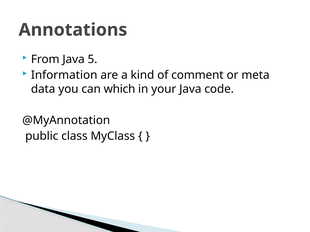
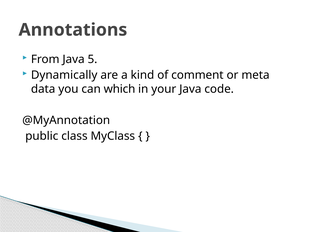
Information: Information -> Dynamically (64, 75)
